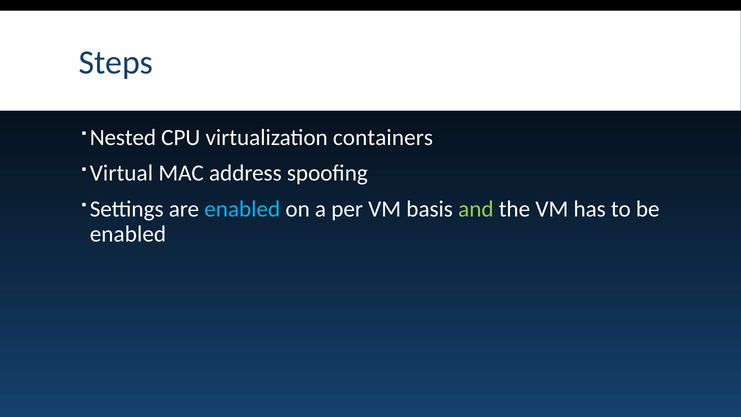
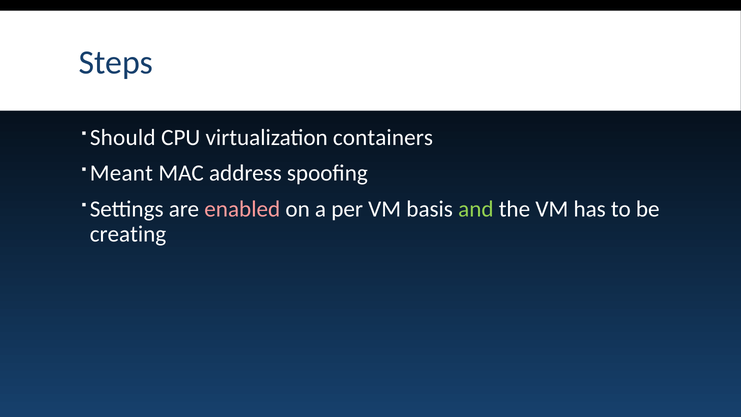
Nested: Nested -> Should (123, 137)
Virtual: Virtual -> Meant (121, 173)
enabled colour: light blue -> pink (242, 209)
enabled: enabled -> creating (128, 234)
